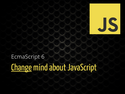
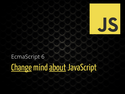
about underline: none -> present (58, 67)
